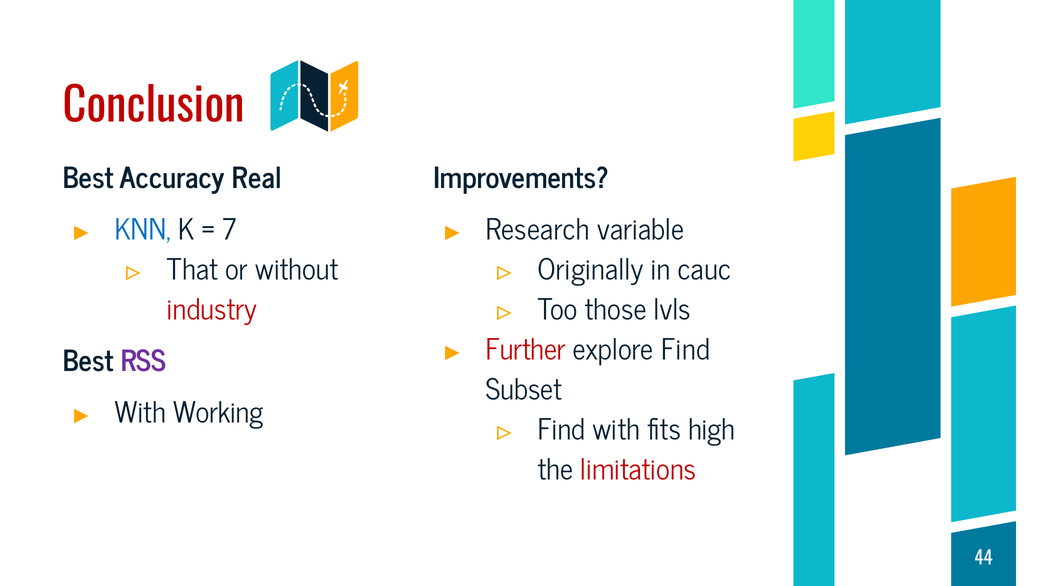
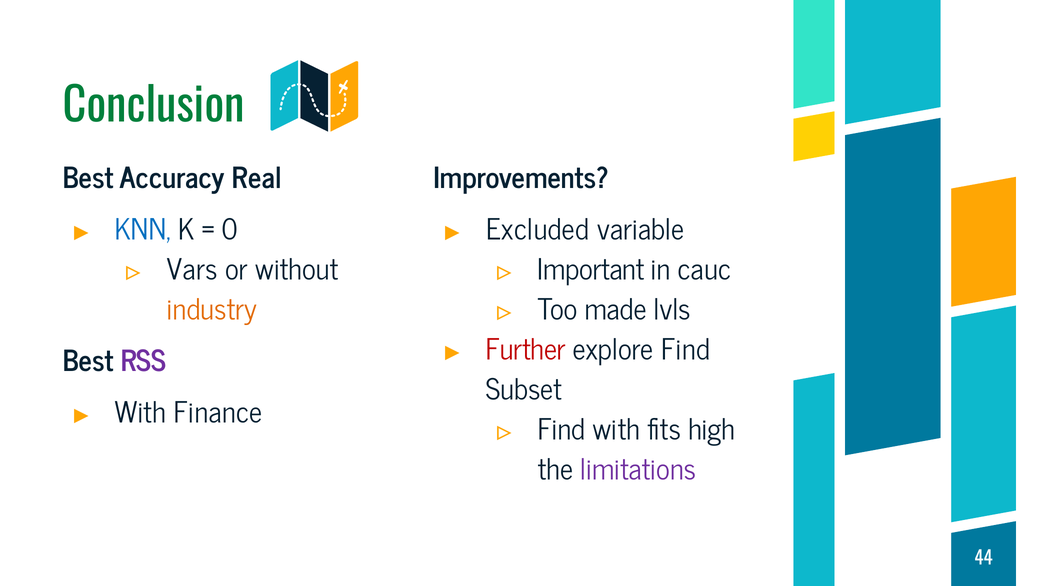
Conclusion colour: red -> green (154, 106)
7: 7 -> 0 (230, 230)
Research: Research -> Excluded (538, 230)
That: That -> Vars (192, 270)
Originally: Originally -> Important (591, 270)
those: those -> made (616, 310)
industry colour: red -> orange (212, 310)
Working: Working -> Finance (218, 413)
limitations colour: red -> purple (638, 470)
